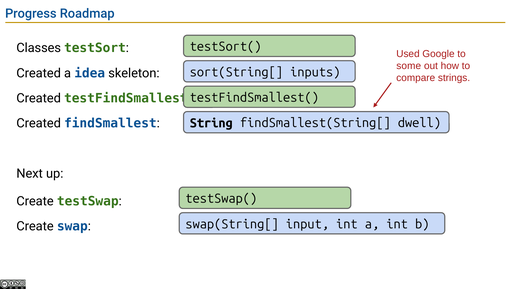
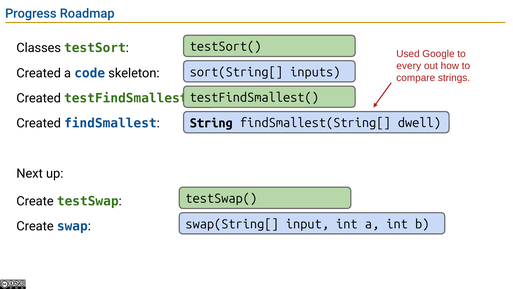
some: some -> every (409, 66)
idea: idea -> code (90, 73)
